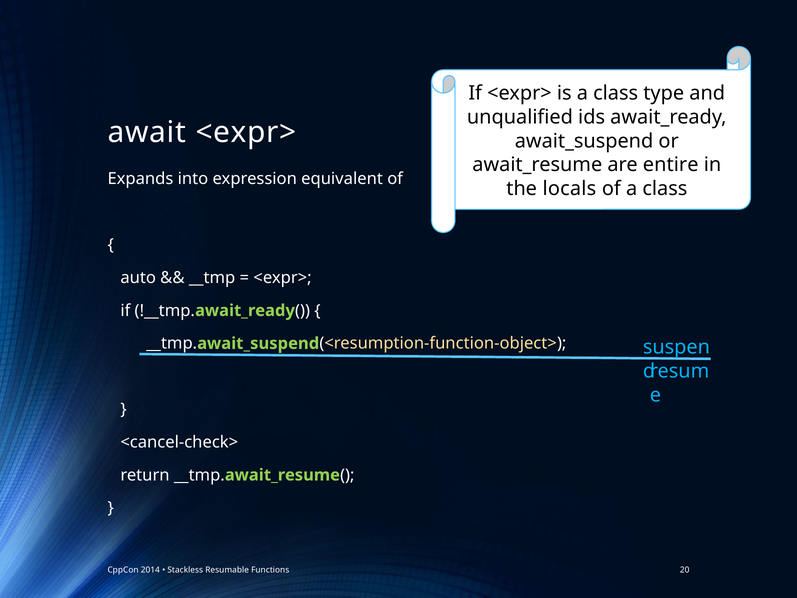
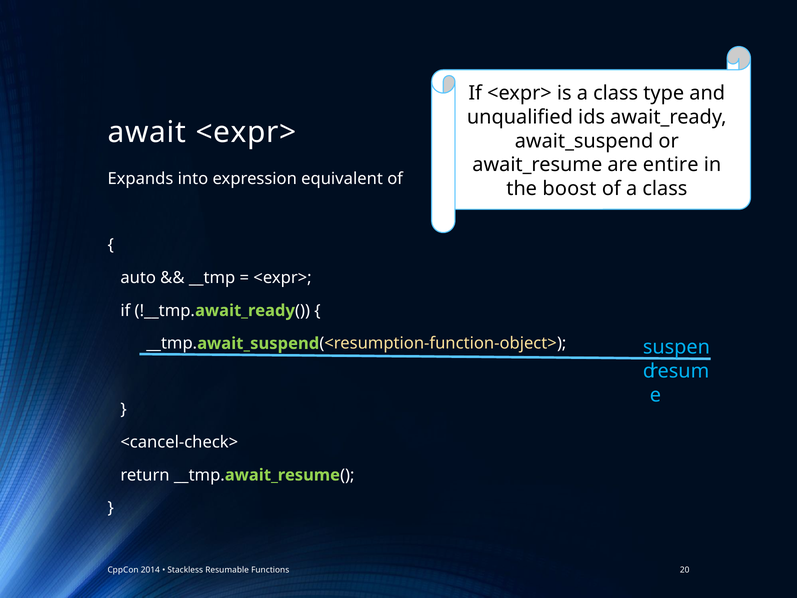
locals: locals -> boost (569, 189)
